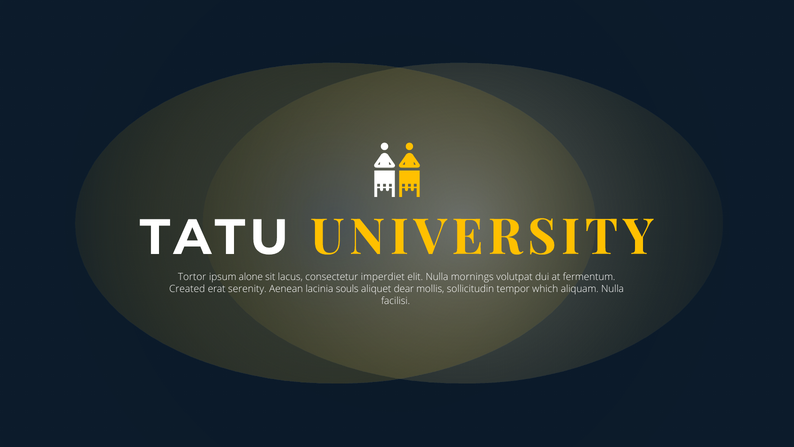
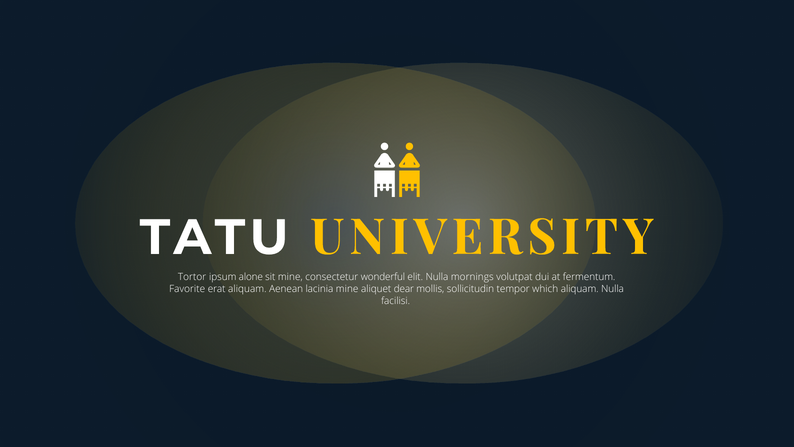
sit lacus: lacus -> mine (290, 277)
imperdiet: imperdiet -> wonderful (383, 277)
Created: Created -> Favorite (187, 289)
erat serenity: serenity -> aliquam (247, 289)
lacinia souls: souls -> mine (347, 289)
